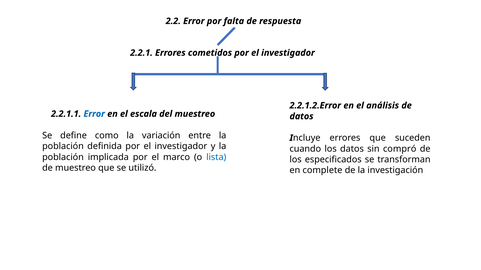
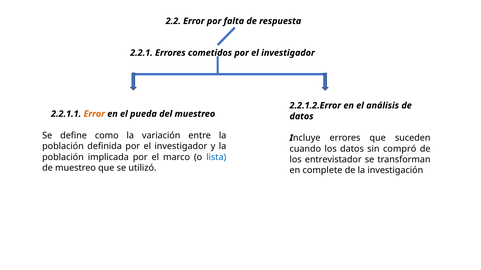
Error colour: blue -> orange (94, 114)
escala: escala -> pueda (143, 114)
especificados: especificados -> entrevistador (333, 160)
